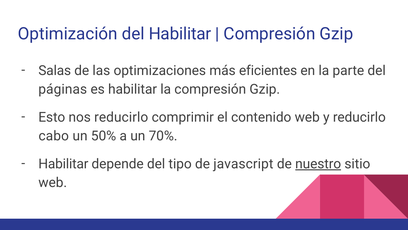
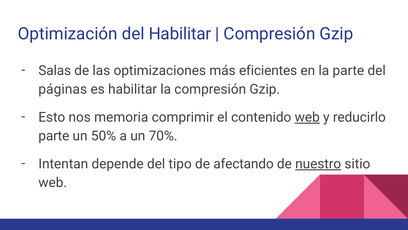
nos reducirlo: reducirlo -> memoria (121, 117)
web underline: none -> present (307, 117)
cabo: cabo -> parte (54, 136)
Habilitar: Habilitar -> Intentan (63, 164)
javascript: javascript -> afectando (244, 164)
